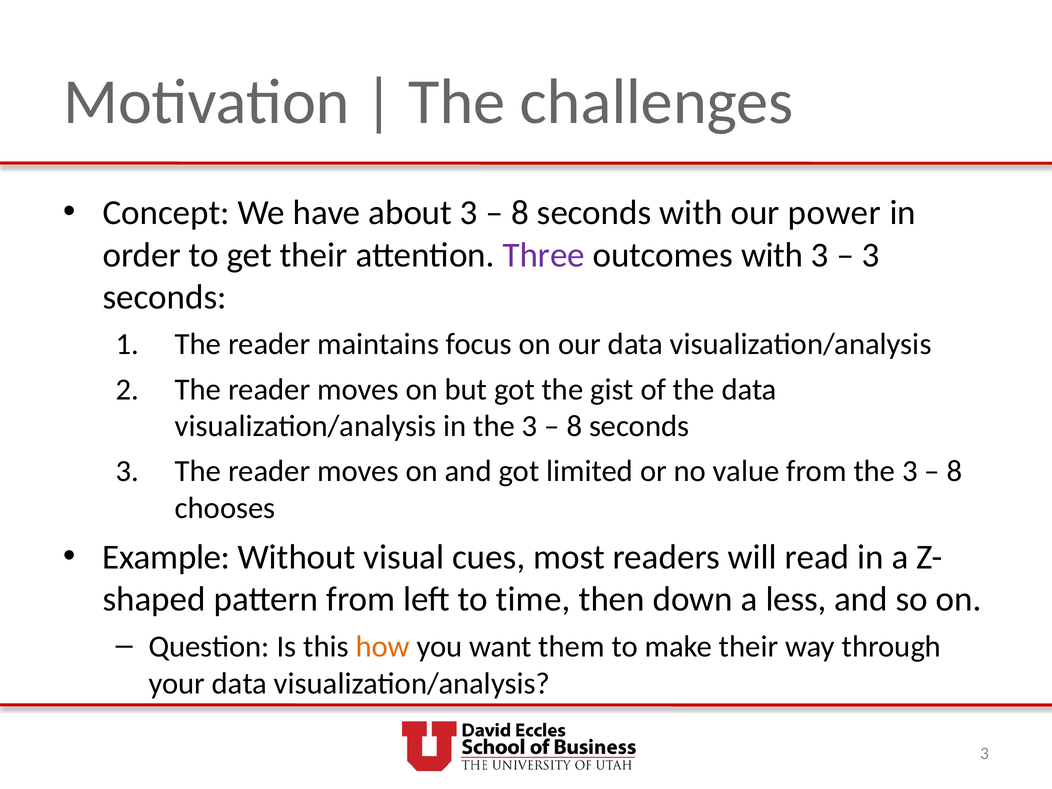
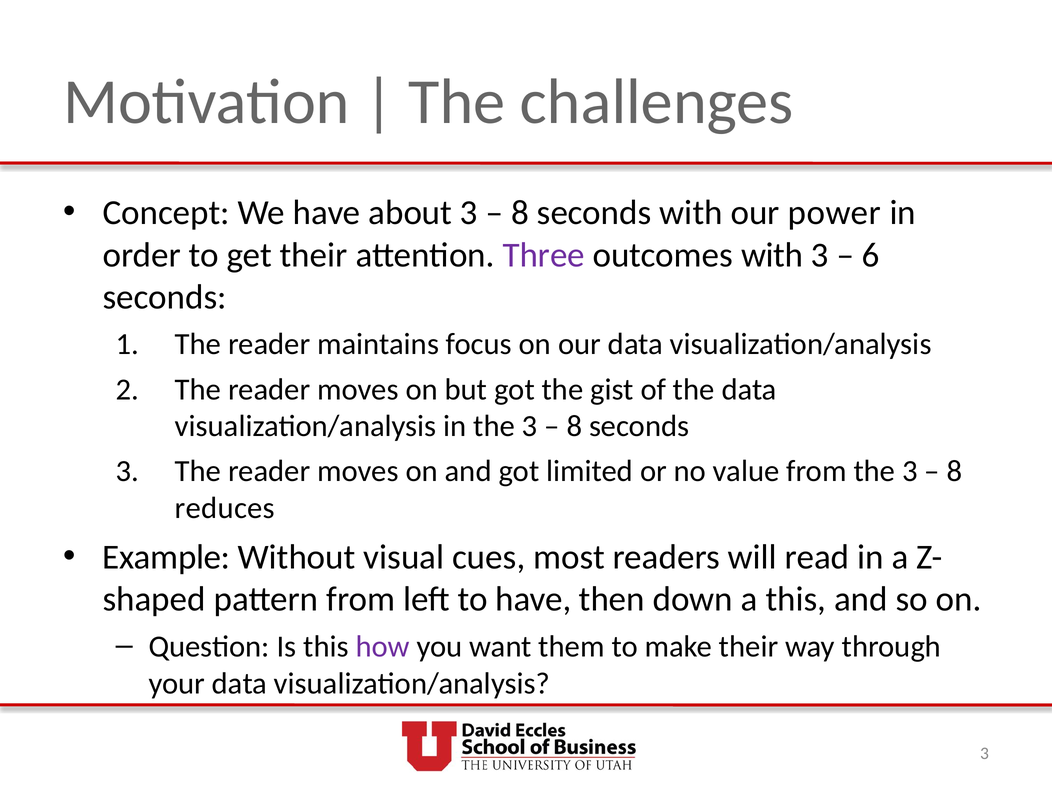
3: 3 -> 6 (871, 255)
chooses: chooses -> reduces (225, 508)
to time: time -> have (533, 599)
a less: less -> this (796, 599)
how colour: orange -> purple (383, 647)
